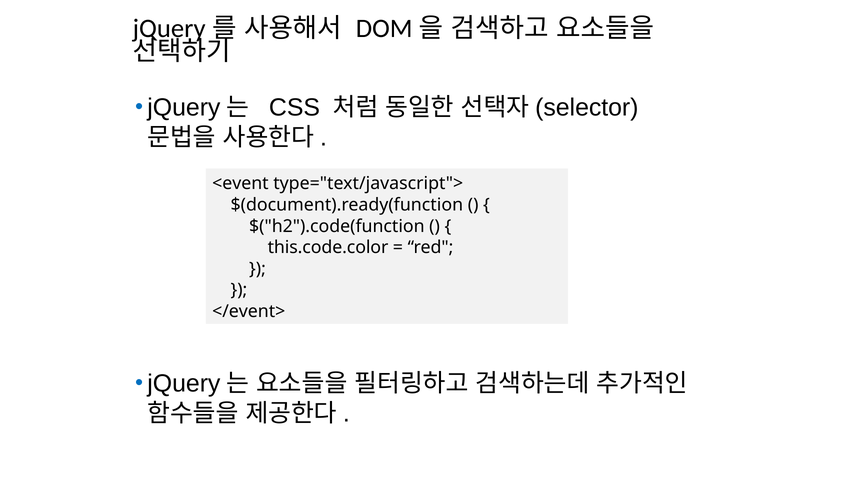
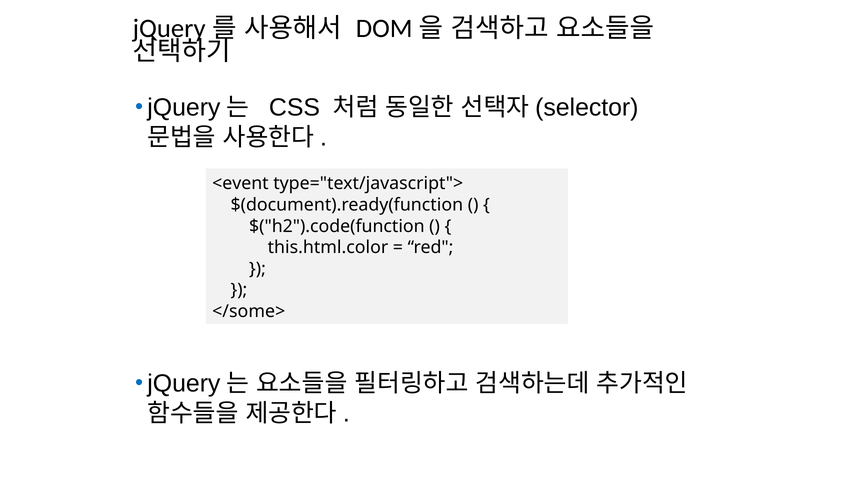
this.code.color: this.code.color -> this.html.color (328, 248)
</event>: </event> -> </some> (249, 311)
